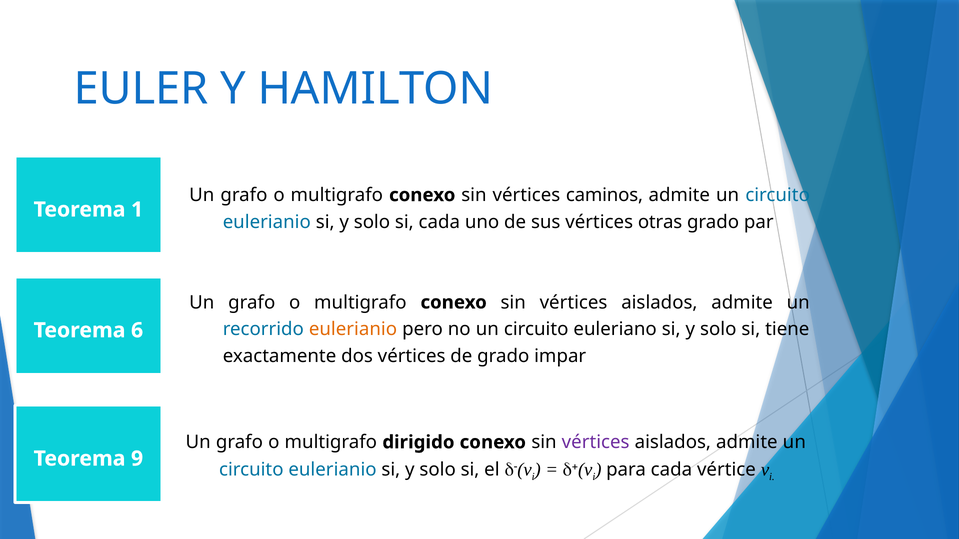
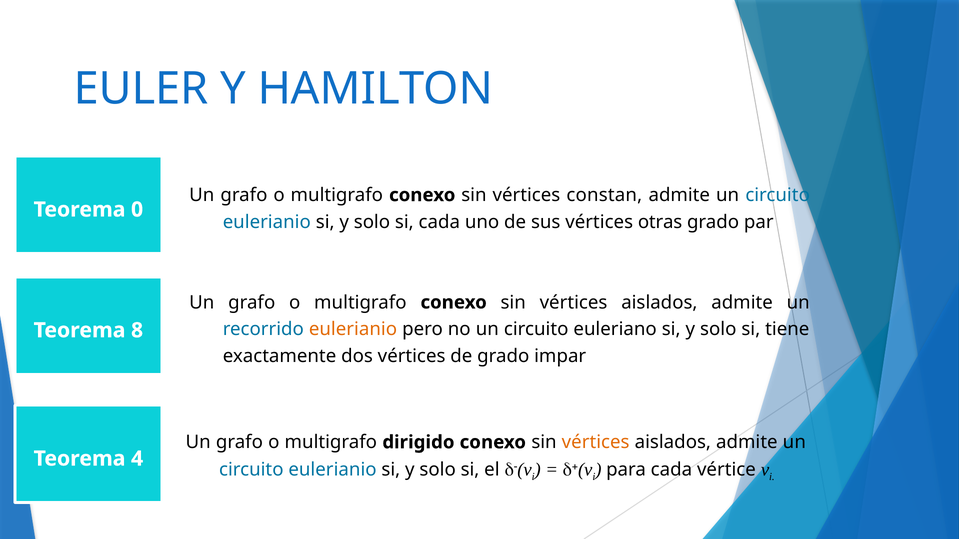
caminos: caminos -> constan (604, 195)
1: 1 -> 0 (137, 210)
6: 6 -> 8 (137, 331)
vértices colour: purple -> orange (596, 443)
9: 9 -> 4 (137, 459)
